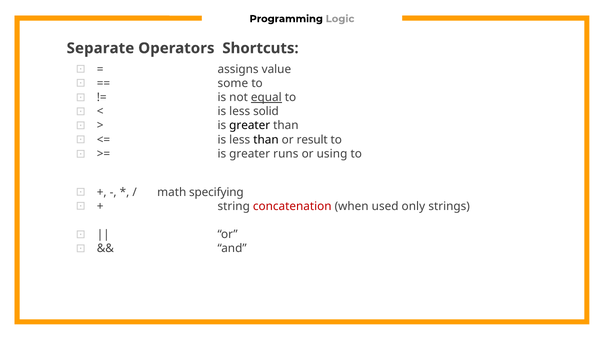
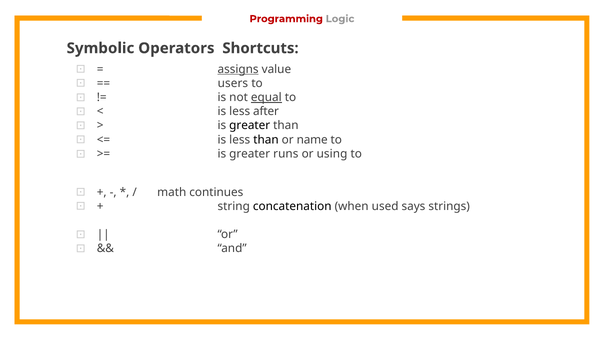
Programming colour: black -> red (286, 19)
Separate: Separate -> Symbolic (100, 48)
assigns underline: none -> present (238, 69)
some: some -> users (233, 83)
solid: solid -> after (266, 111)
result: result -> name (312, 140)
specifying: specifying -> continues (216, 192)
concatenation colour: red -> black (292, 206)
only: only -> says (413, 206)
